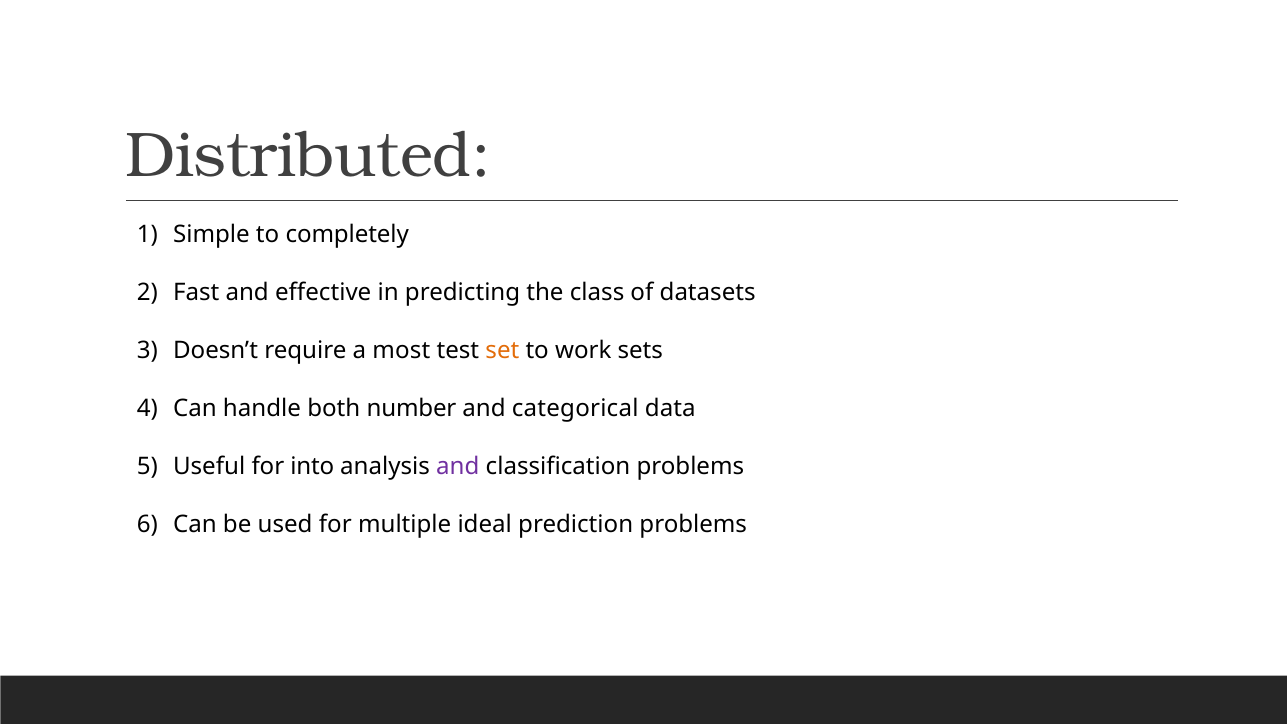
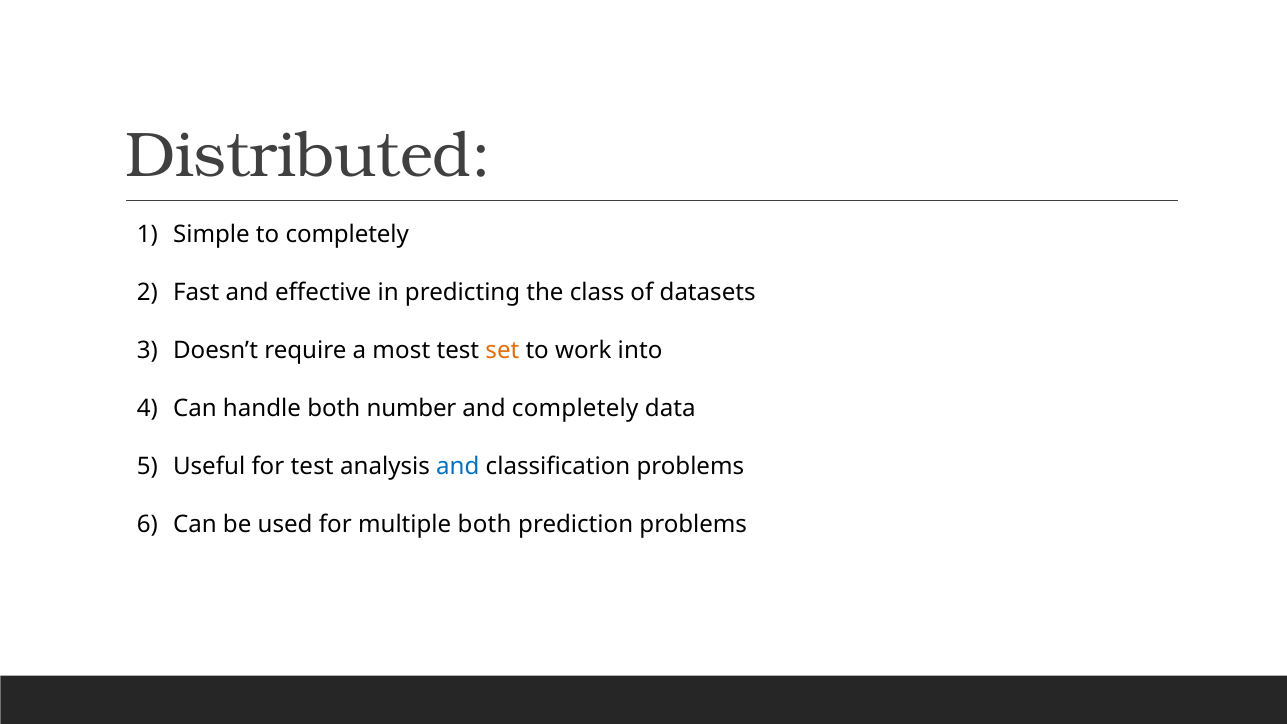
sets: sets -> into (640, 350)
and categorical: categorical -> completely (575, 408)
for into: into -> test (312, 466)
and colour: purple -> blue (458, 466)
multiple ideal: ideal -> both (485, 524)
